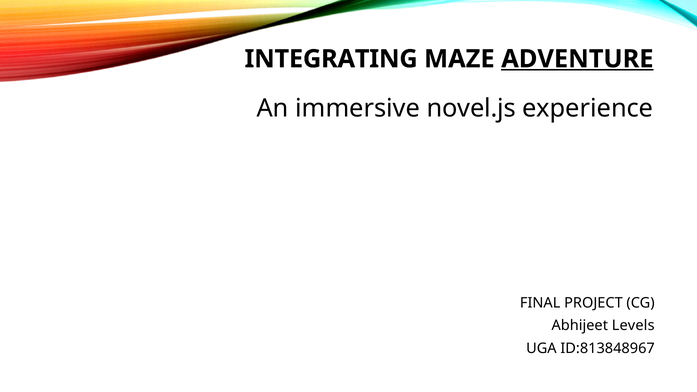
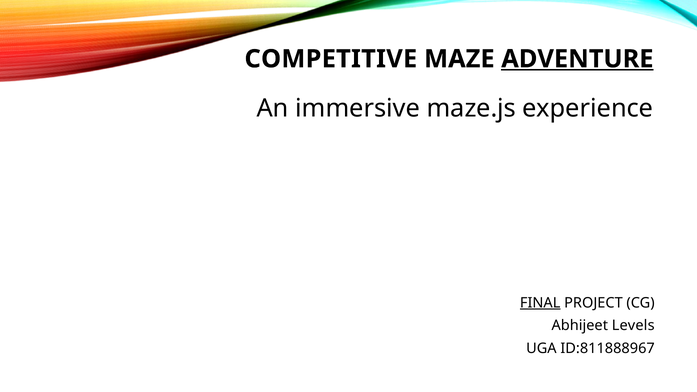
INTEGRATING: INTEGRATING -> COMPETITIVE (331, 59)
novel.js: novel.js -> maze.js (471, 108)
FINAL underline: none -> present (540, 303)
ID:813848967: ID:813848967 -> ID:811888967 (608, 349)
